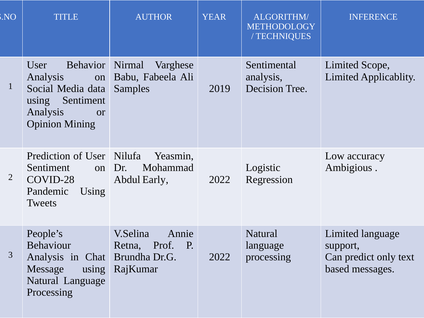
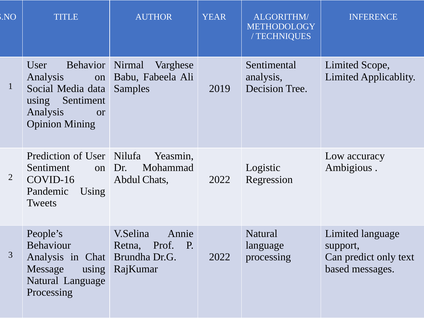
COVID-28: COVID-28 -> COVID-16 (51, 180)
Early: Early -> Chats (155, 180)
